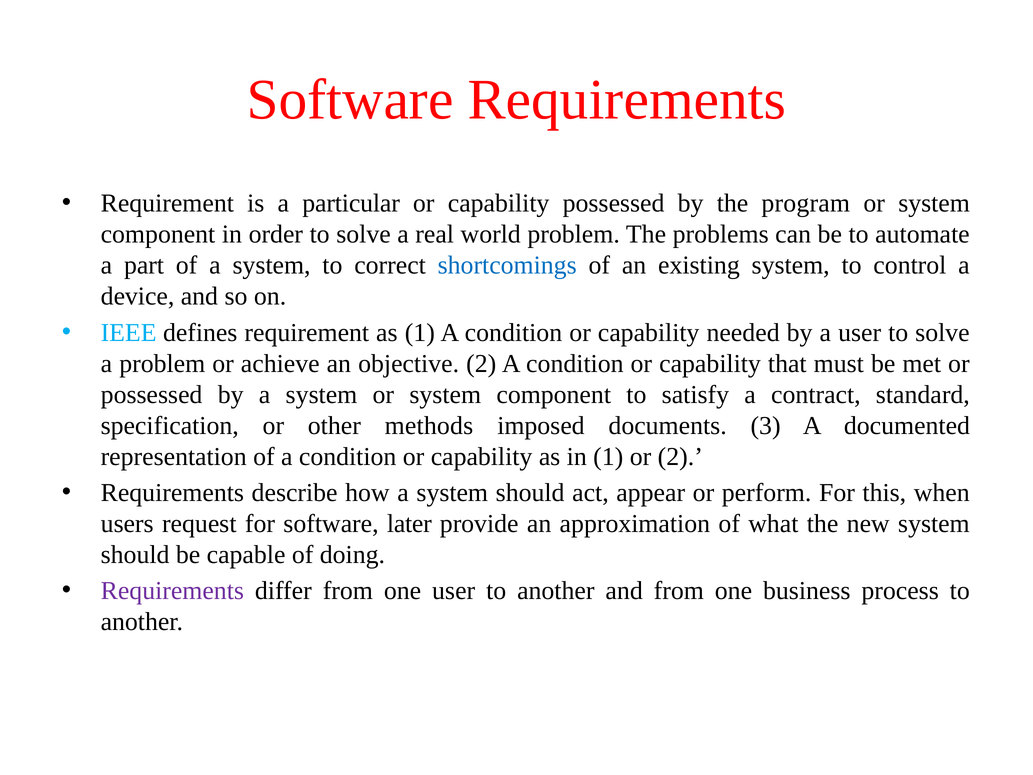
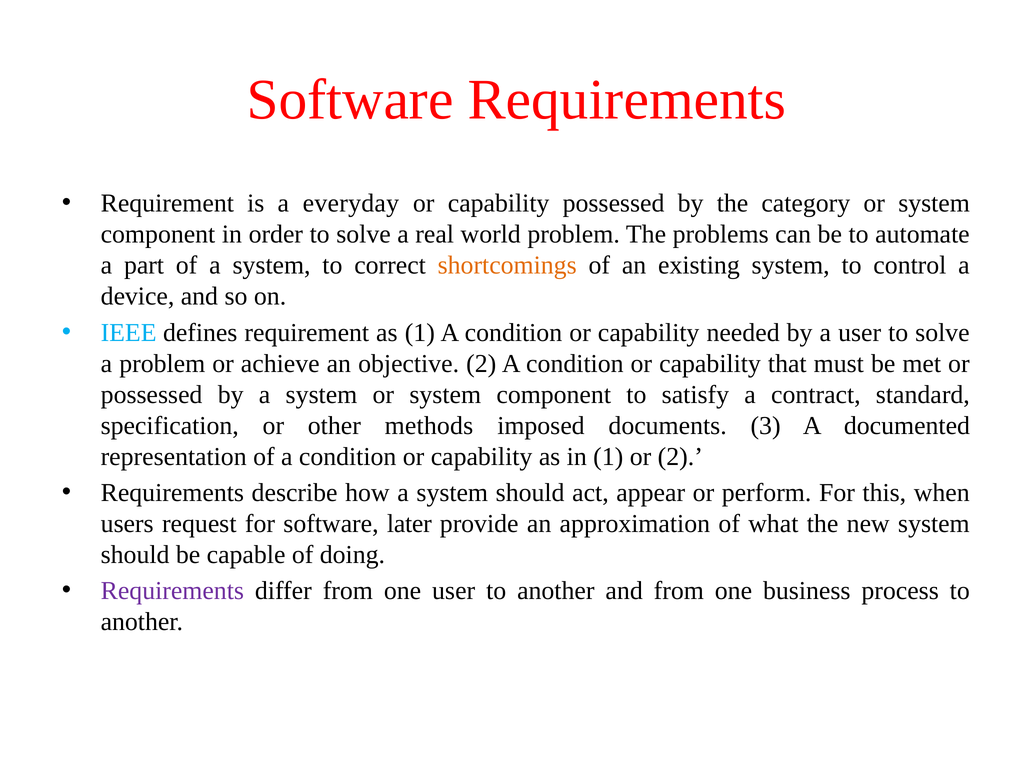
particular: particular -> everyday (351, 203)
program: program -> category (806, 203)
shortcomings colour: blue -> orange (507, 265)
